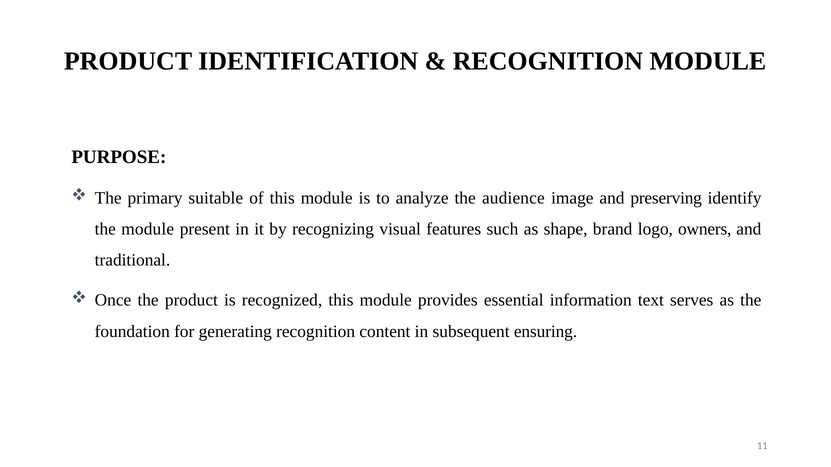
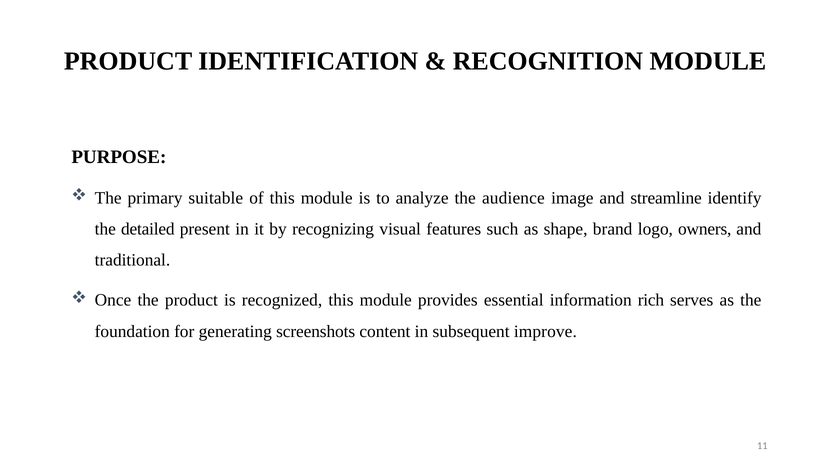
preserving: preserving -> streamline (666, 198)
the module: module -> detailed (148, 229)
text: text -> rich (651, 301)
generating recognition: recognition -> screenshots (316, 332)
ensuring: ensuring -> improve (545, 332)
